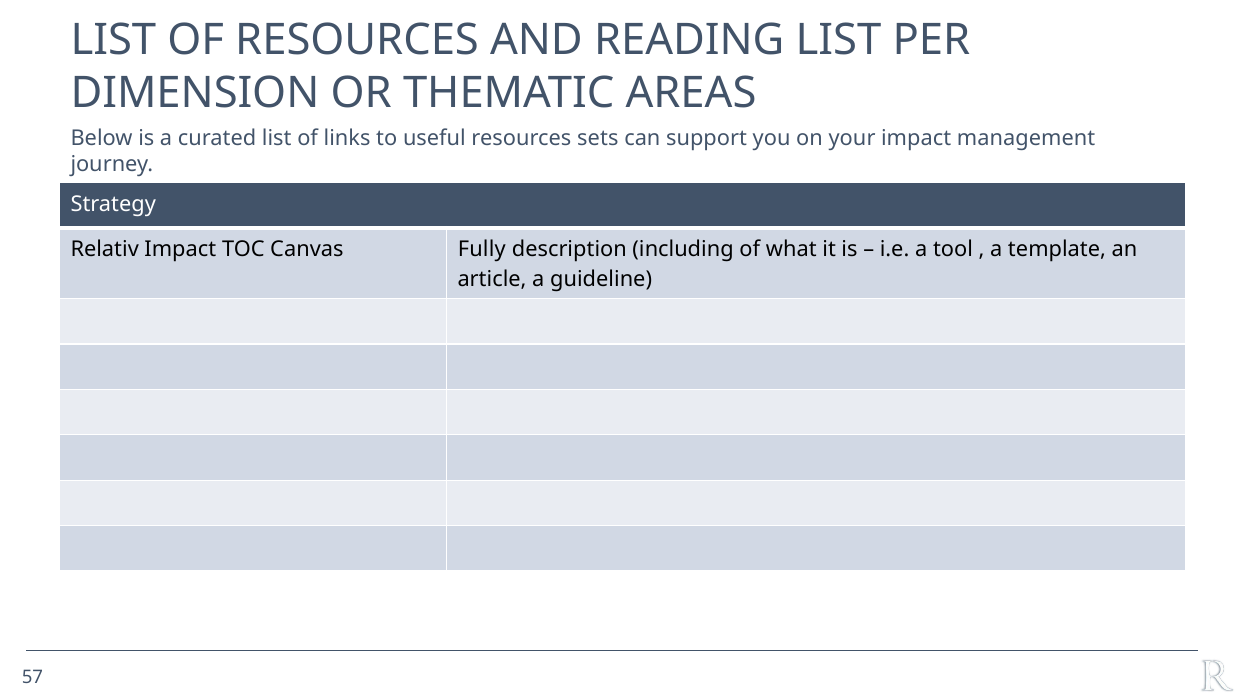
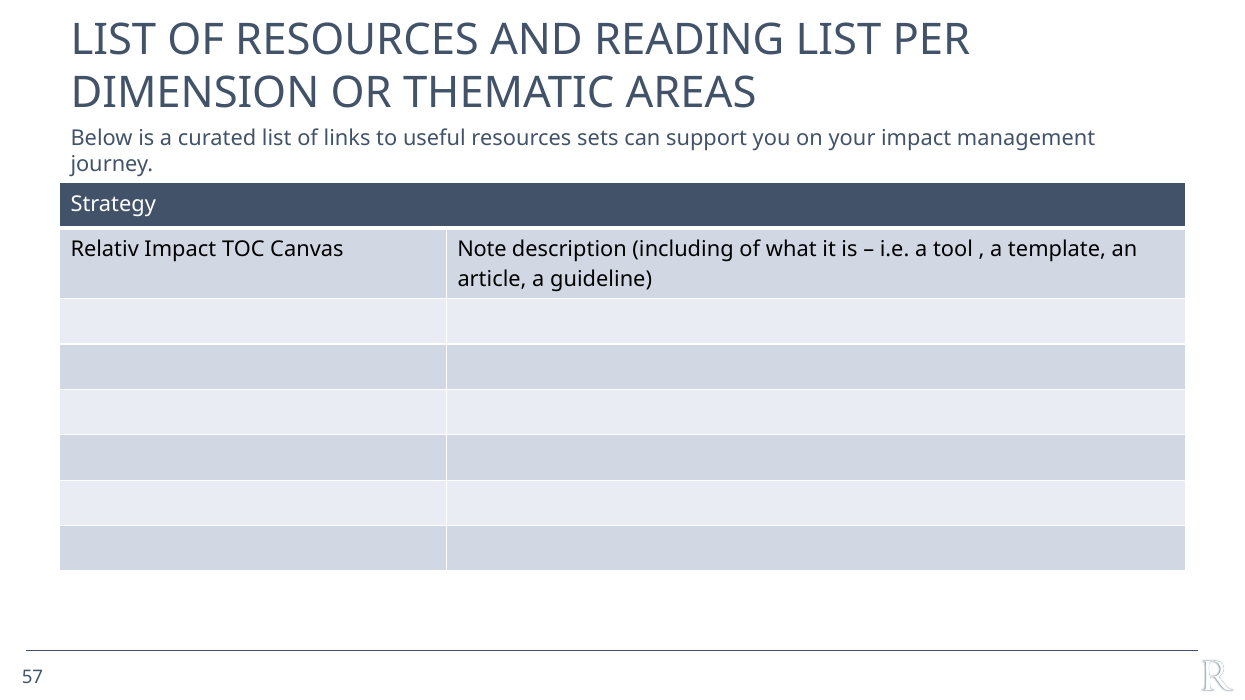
Fully: Fully -> Note (482, 250)
